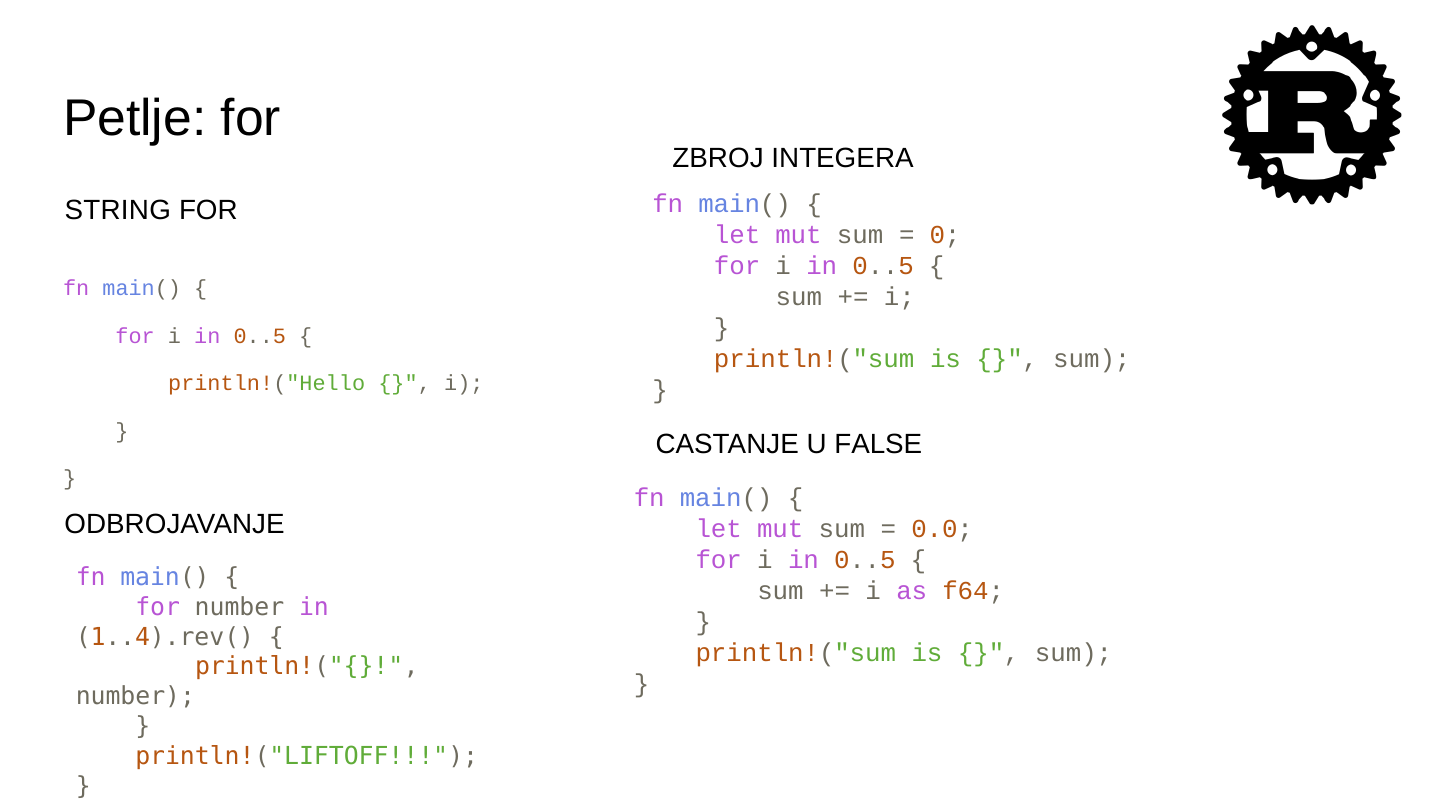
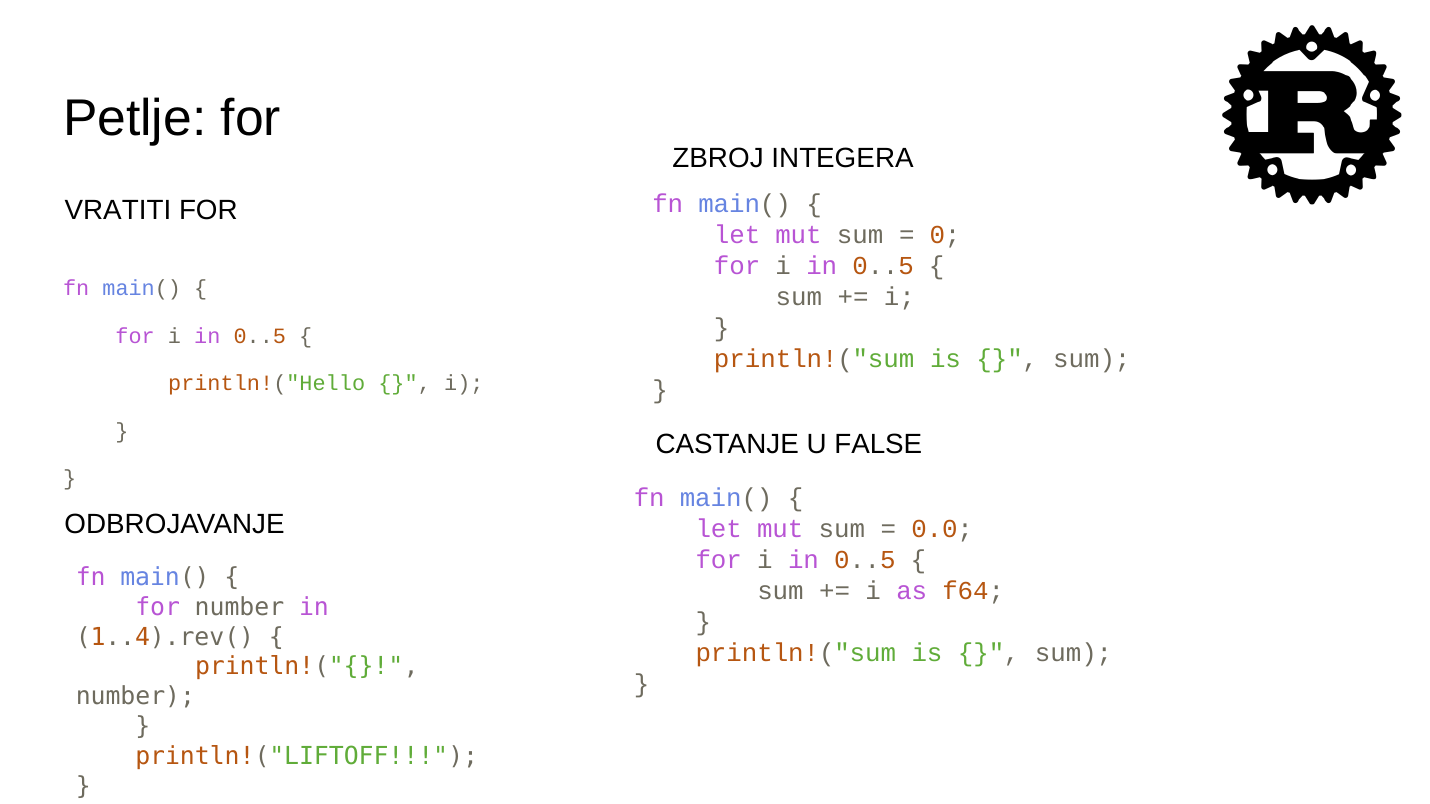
STRING: STRING -> VRATITI (118, 210)
